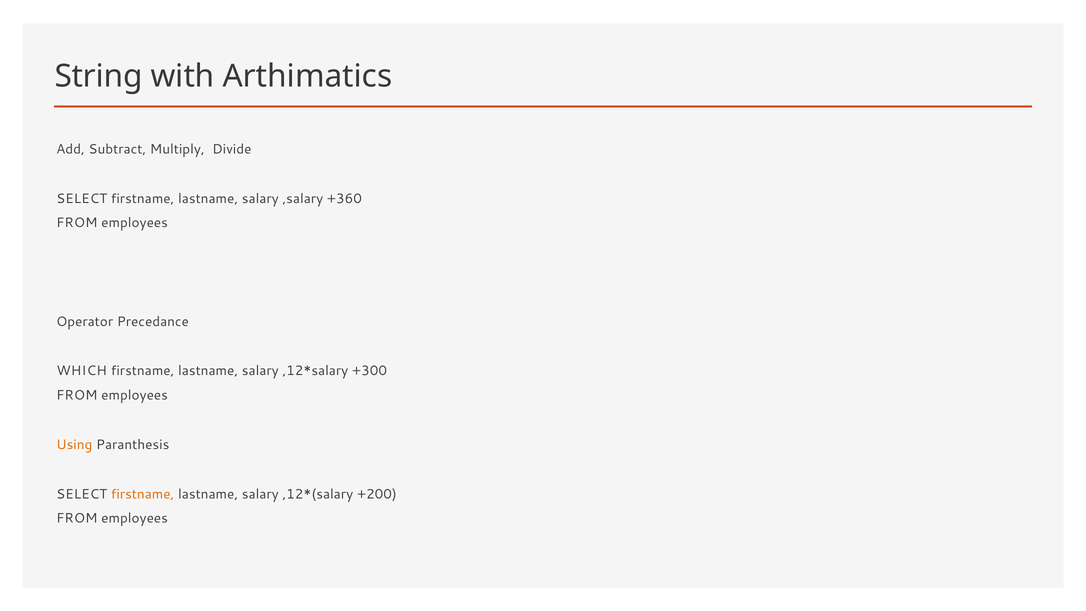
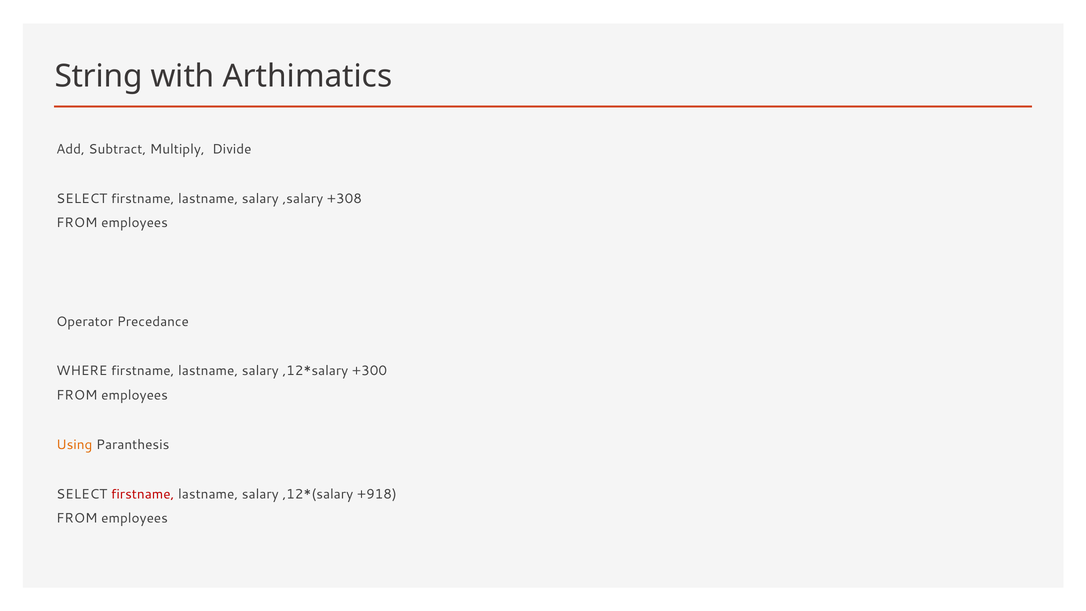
+360: +360 -> +308 (344, 199)
WHICH: WHICH -> WHERE (82, 371)
firstname colour: orange -> red (143, 494)
+200: +200 -> +918 (377, 494)
